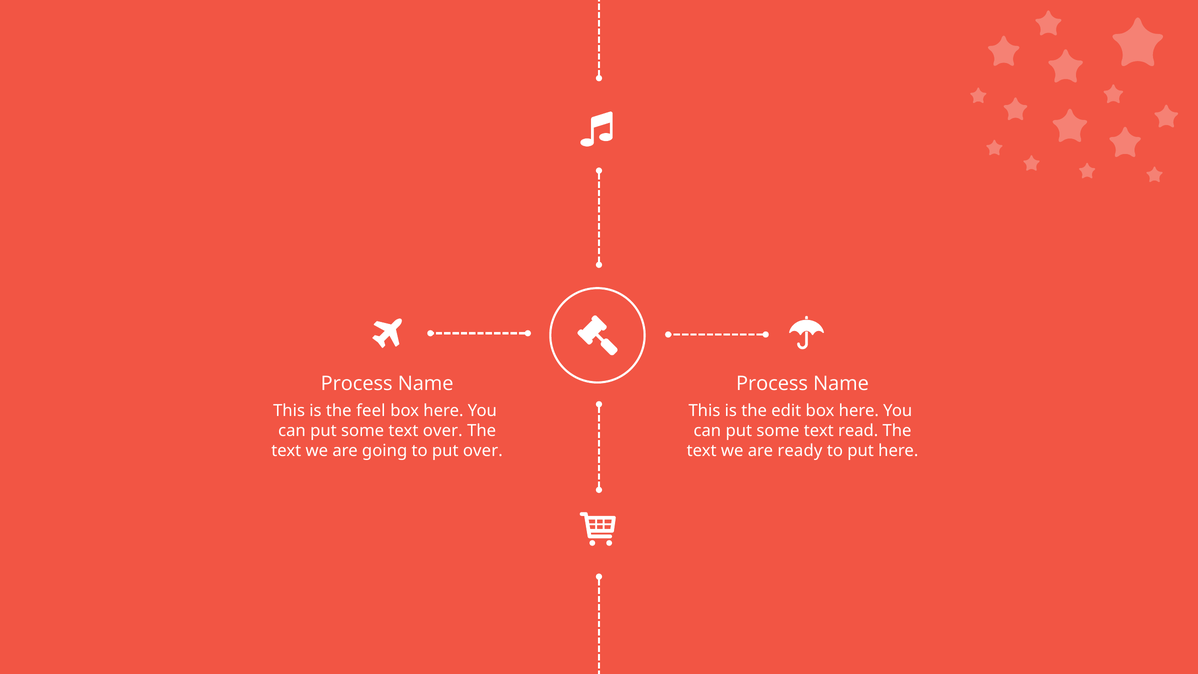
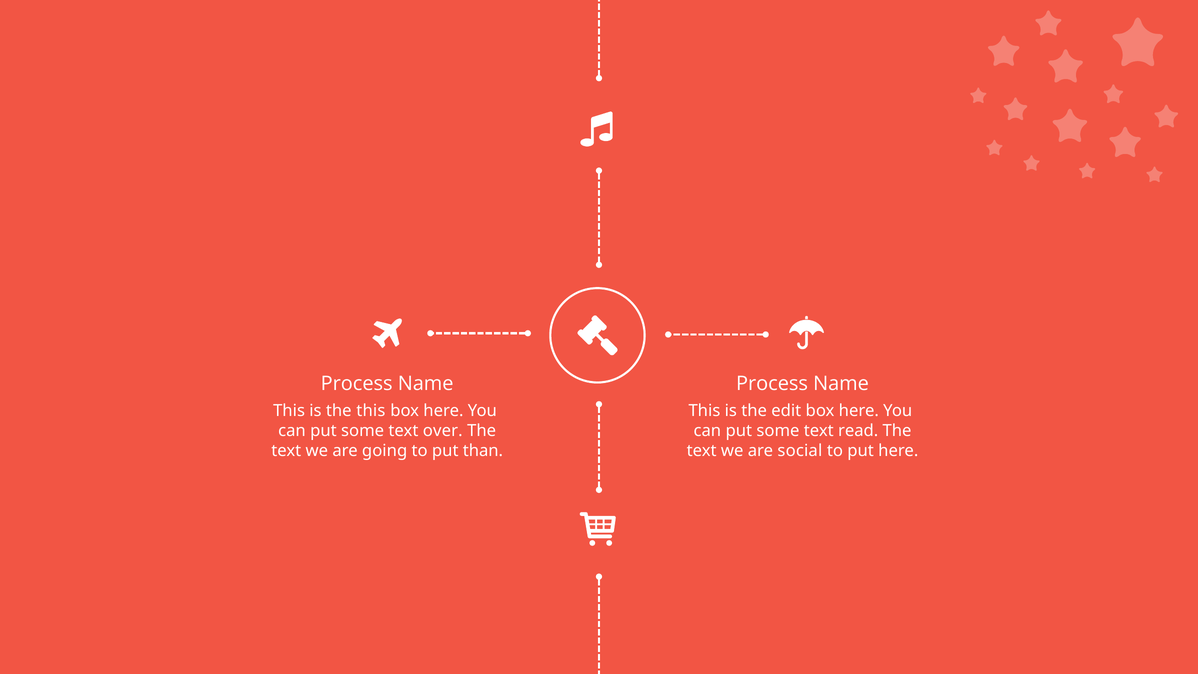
the feel: feel -> this (371, 411)
put over: over -> than (483, 450)
ready: ready -> social (800, 450)
